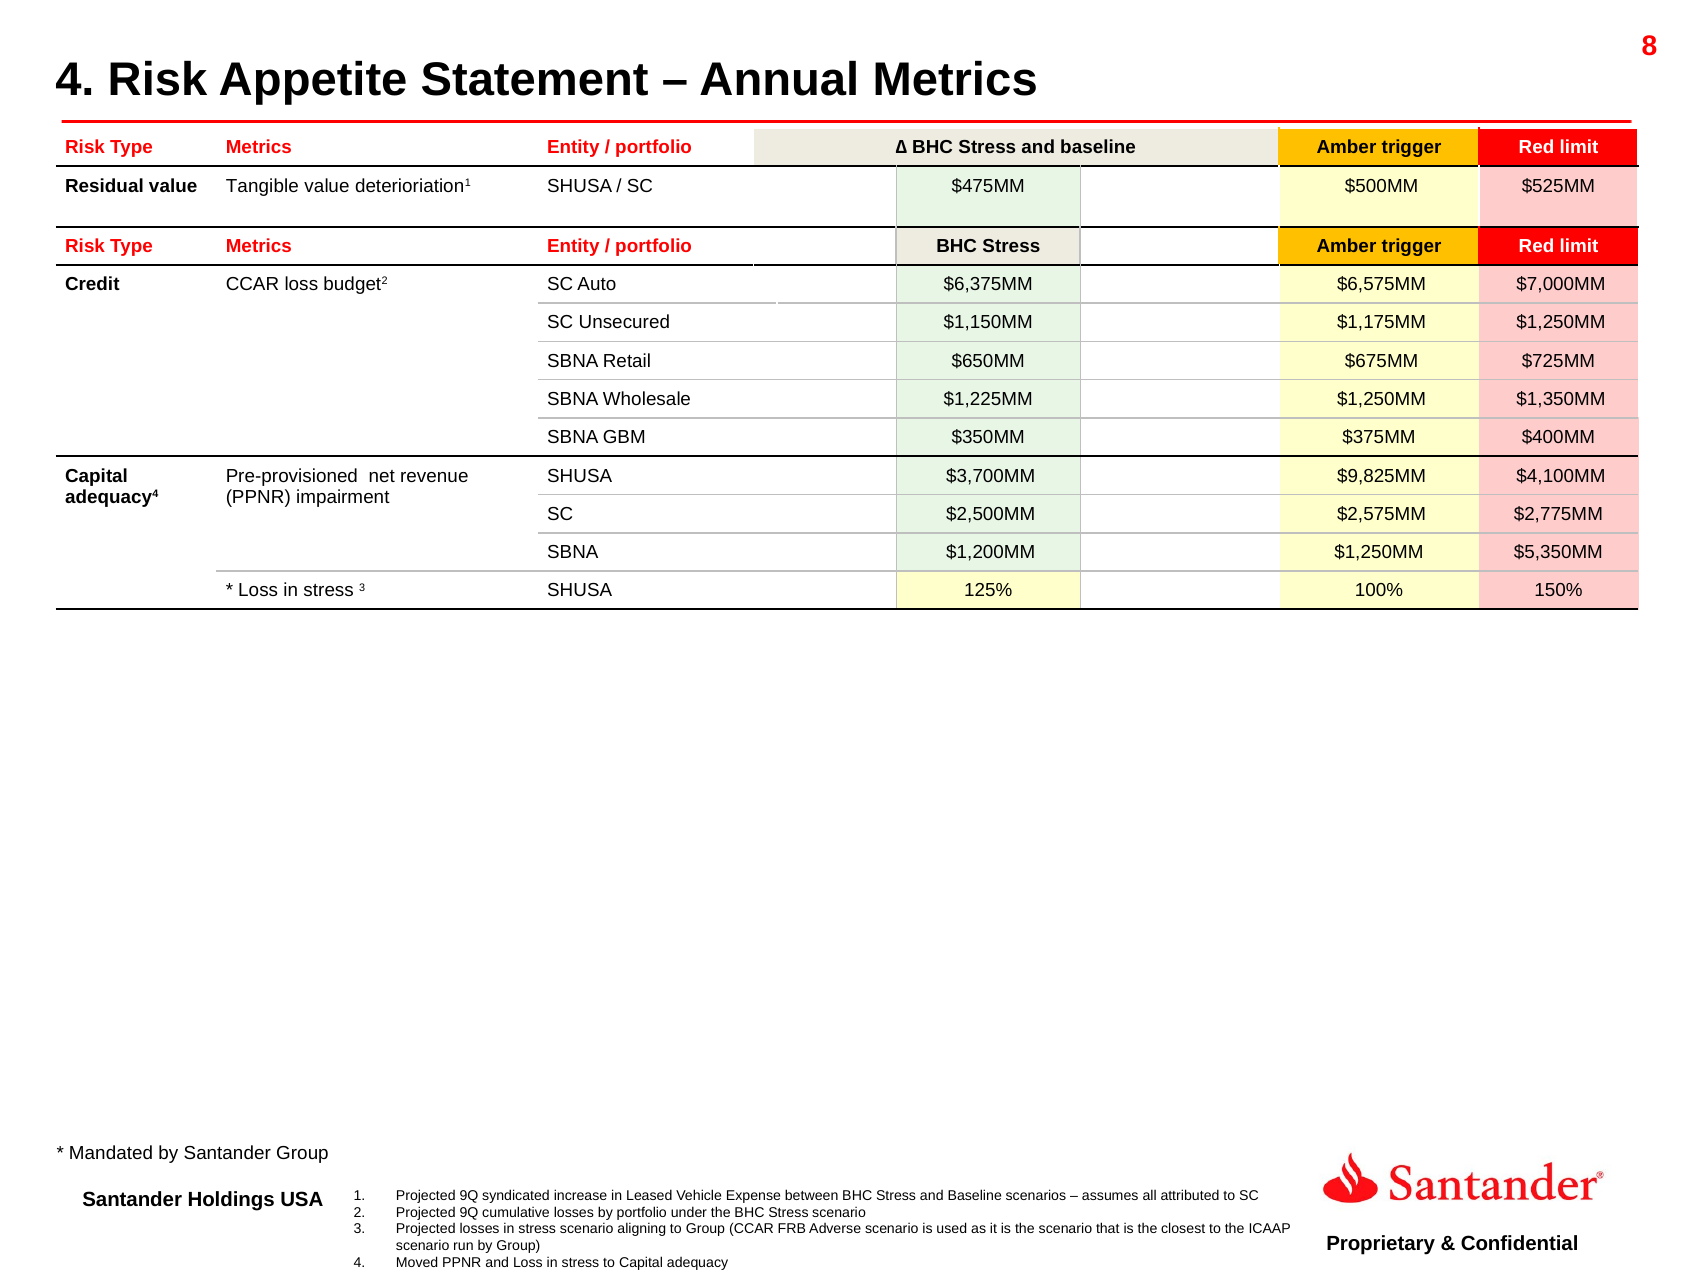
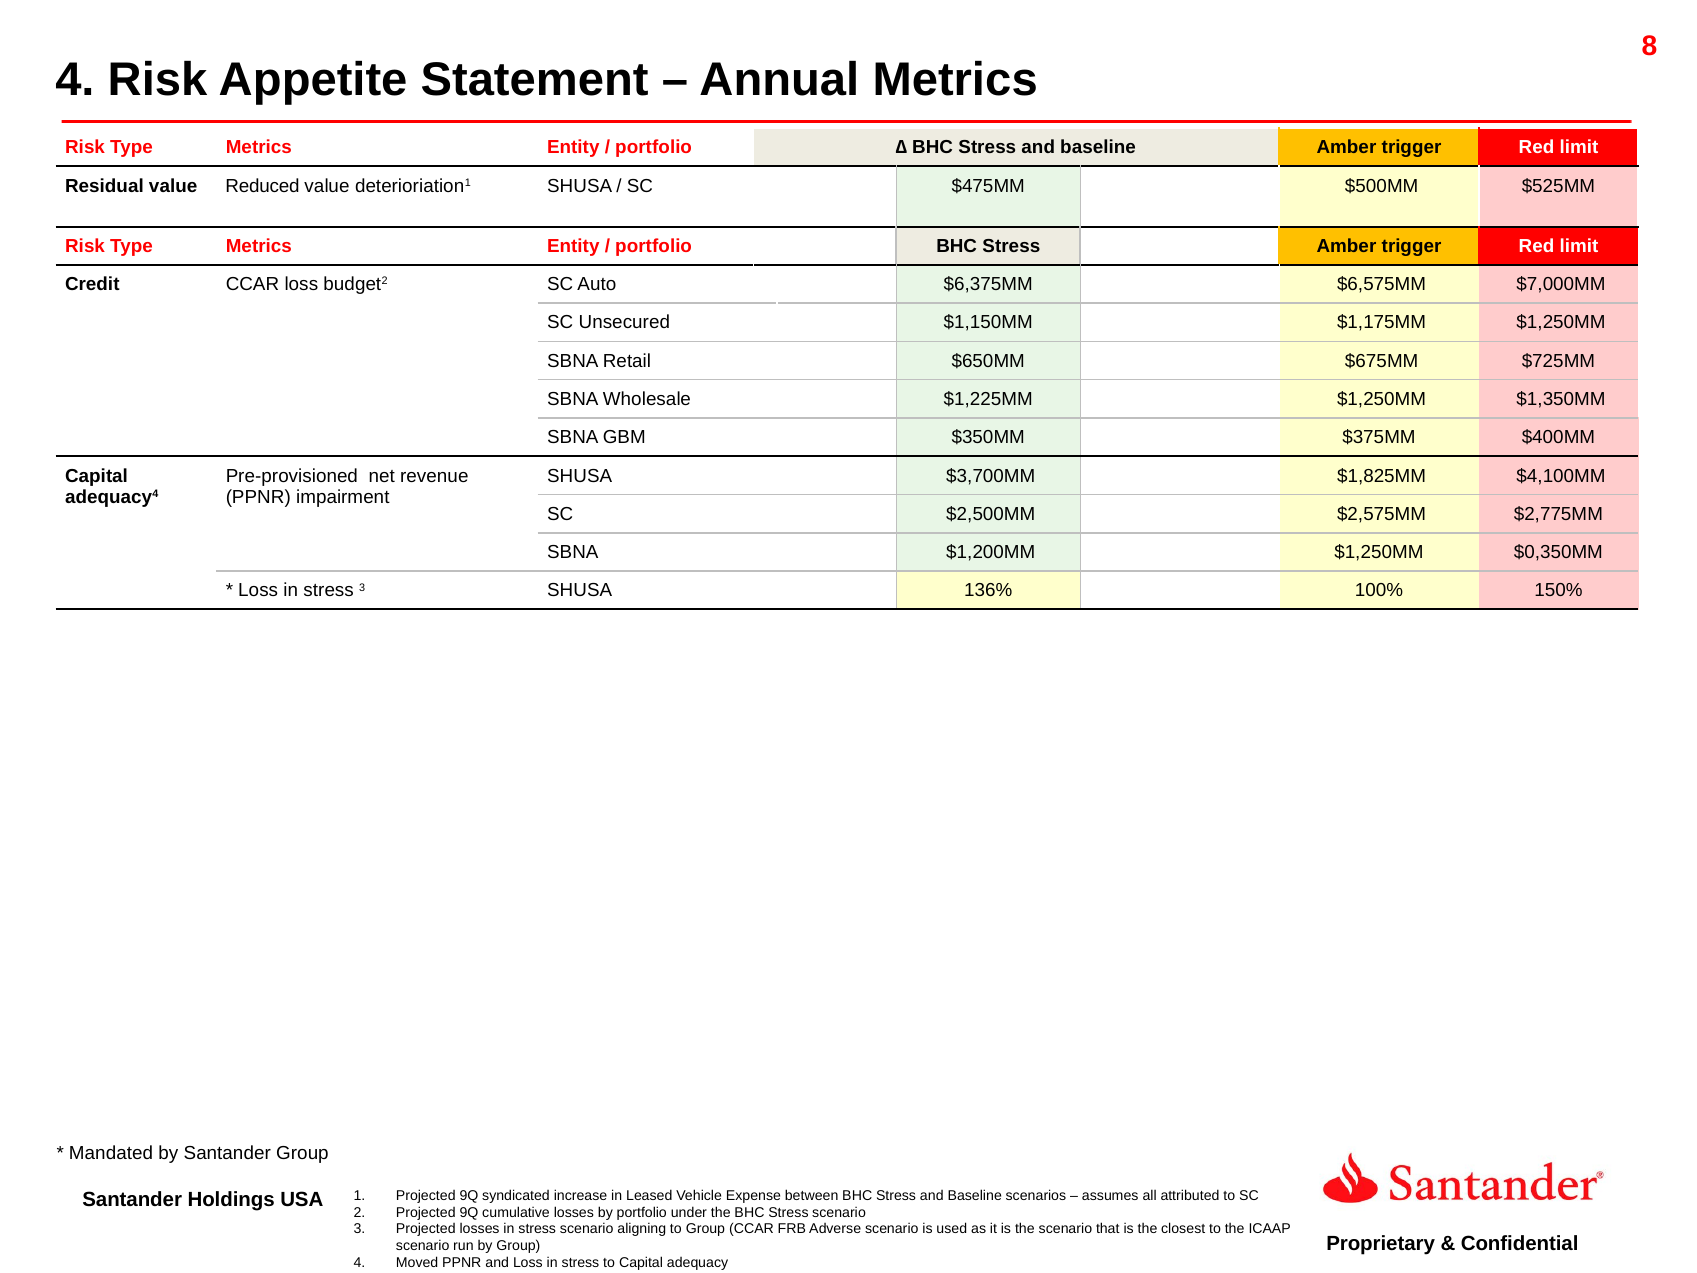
Tangible: Tangible -> Reduced (263, 186)
$9,825MM: $9,825MM -> $1,825MM (1382, 476)
$5,350MM: $5,350MM -> $0,350MM (1558, 552)
125%: 125% -> 136% (988, 591)
